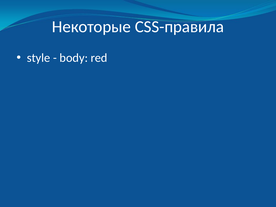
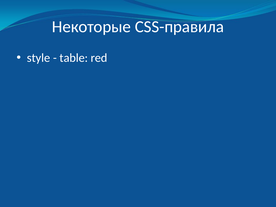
body: body -> table (74, 58)
